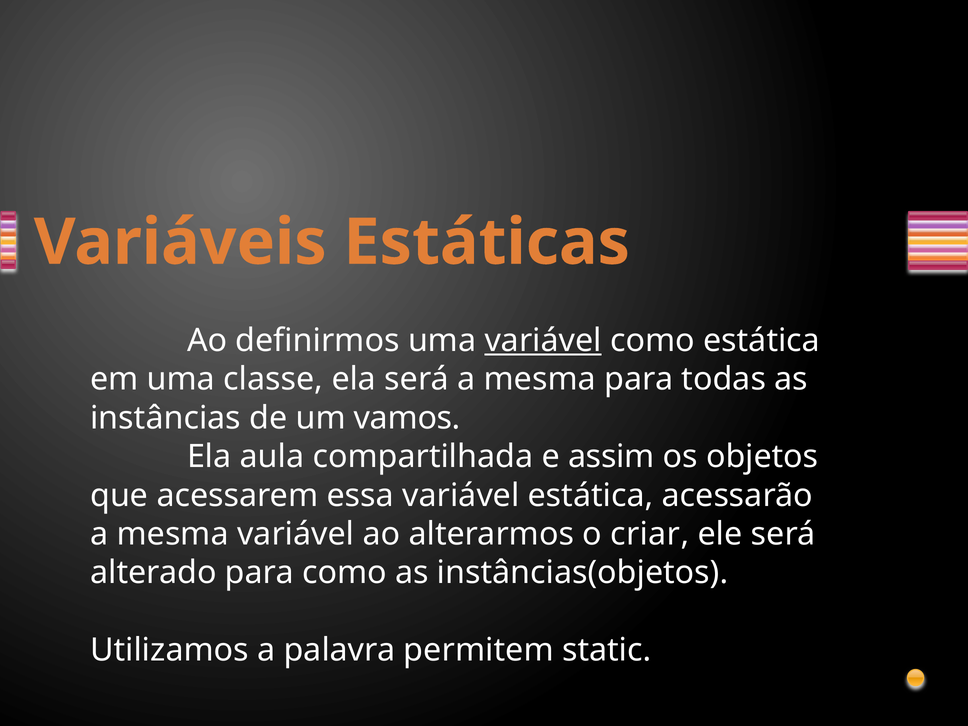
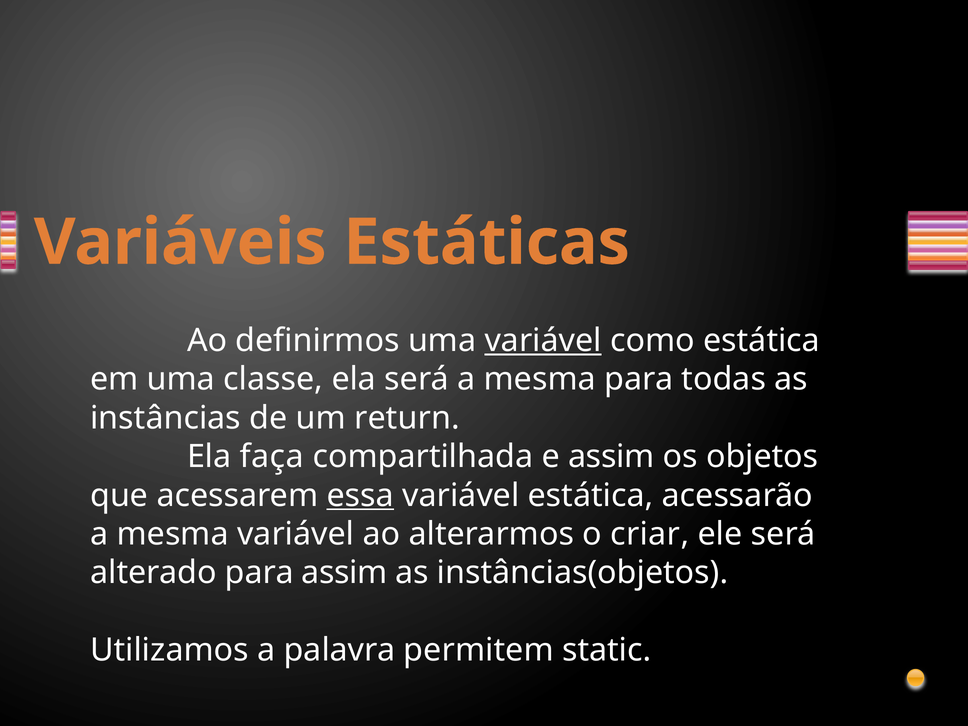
vamos: vamos -> return (407, 418)
aula: aula -> faça (272, 457)
essa underline: none -> present (360, 495)
para como: como -> assim (345, 573)
